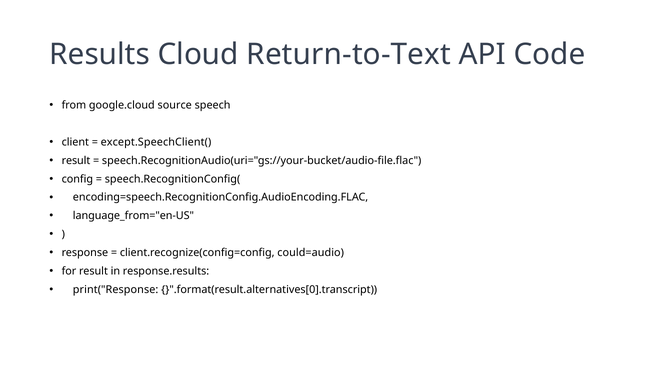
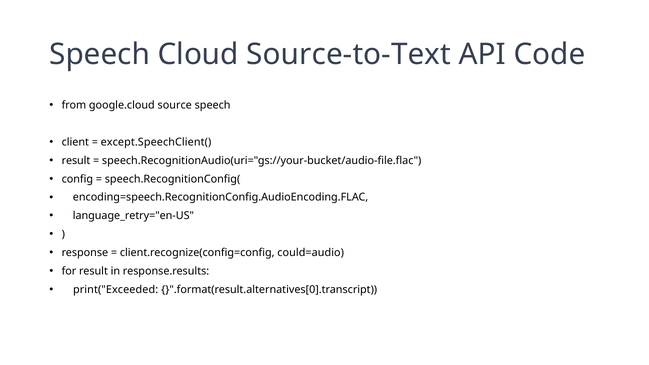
Results: Results -> Speech (100, 55)
Return-to-Text: Return-to-Text -> Source-to-Text (349, 55)
language_from="en-US: language_from="en-US -> language_retry="en-US (133, 216)
print("Response: print("Response -> print("Exceeded (116, 290)
